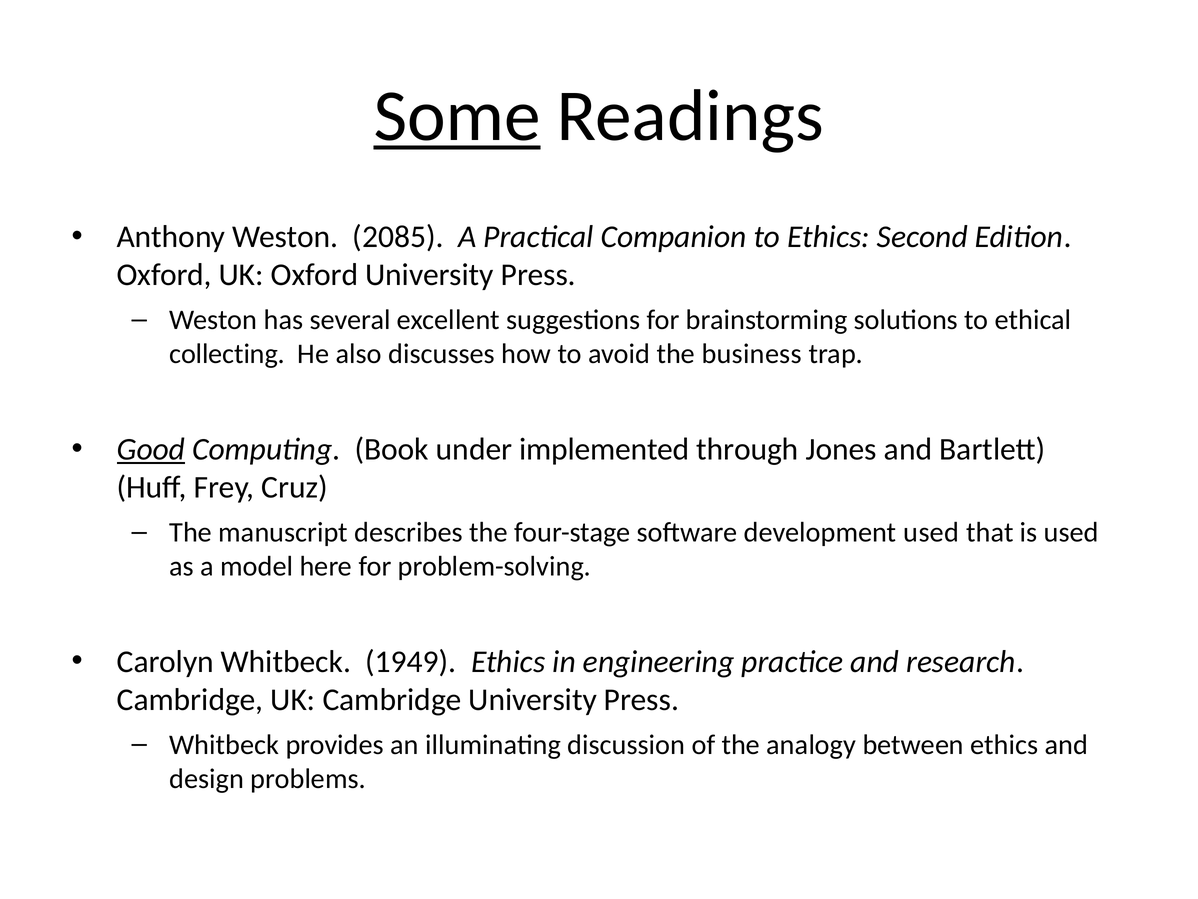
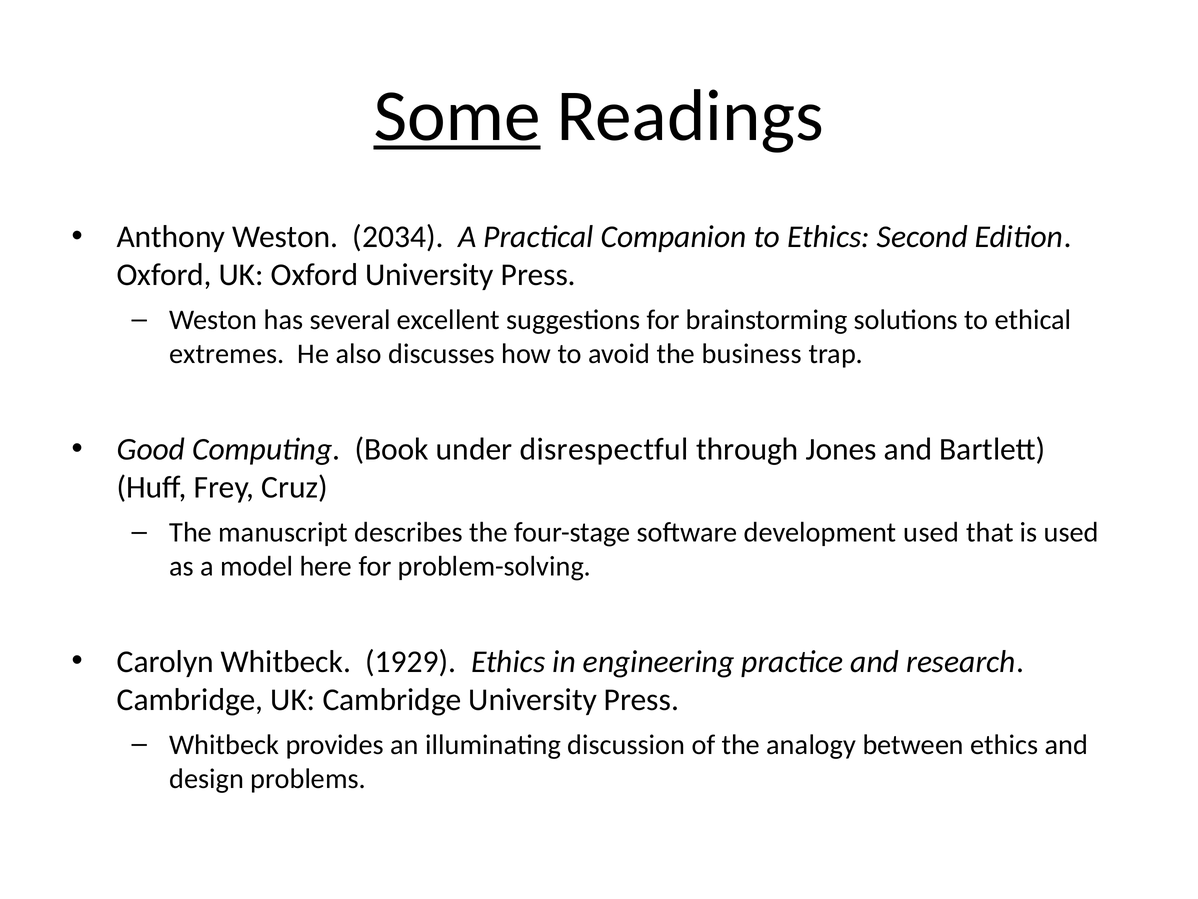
2085: 2085 -> 2034 (398, 237)
collecting: collecting -> extremes (227, 354)
Good underline: present -> none (151, 449)
implemented: implemented -> disrespectful (604, 449)
1949: 1949 -> 1929 (411, 661)
